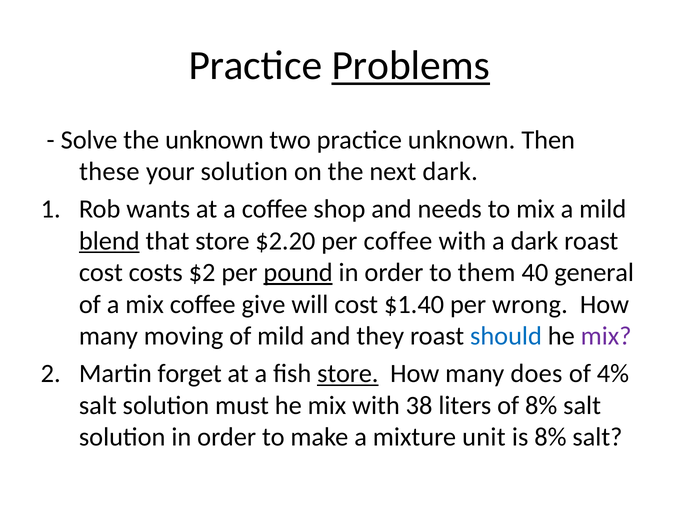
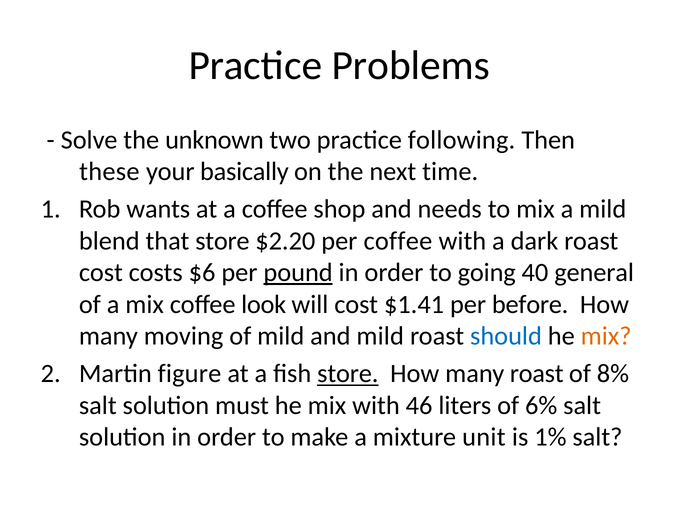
Problems underline: present -> none (411, 66)
practice unknown: unknown -> following (462, 140)
your solution: solution -> basically (244, 172)
next dark: dark -> time (450, 172)
blend underline: present -> none (109, 241)
$2: $2 -> $6 (202, 273)
them: them -> going (487, 273)
give: give -> look (264, 304)
$1.40: $1.40 -> $1.41 (414, 304)
wrong: wrong -> before (530, 304)
and they: they -> mild (380, 336)
mix colour: purple -> orange (606, 336)
forget: forget -> figure (189, 374)
many does: does -> roast (537, 374)
4%: 4% -> 8% (613, 374)
38: 38 -> 46 (419, 406)
of 8%: 8% -> 6% (541, 406)
is 8%: 8% -> 1% (550, 437)
